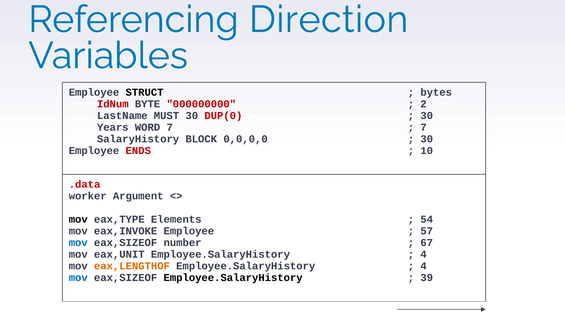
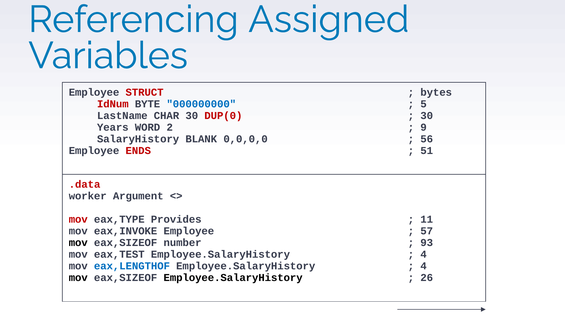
Direction: Direction -> Assigned (329, 20)
STRUCT colour: black -> red (145, 92)
000000000 colour: red -> blue (201, 104)
2: 2 -> 5 (424, 104)
MUST: MUST -> CHAR (167, 116)
WORD 7: 7 -> 2 (170, 127)
7: 7 -> 9 (424, 127)
BLOCK: BLOCK -> BLANK (201, 139)
30: 30 -> 56 (427, 139)
10: 10 -> 51 (427, 151)
mov colour: black -> red (78, 219)
Elements: Elements -> Provides (176, 219)
54: 54 -> 11 (427, 219)
mov colour: blue -> black (78, 243)
67: 67 -> 93 (427, 243)
eax,UNIT: eax,UNIT -> eax,TEST (119, 254)
eax,LENGTHOF colour: orange -> blue (132, 266)
mov colour: blue -> black (78, 277)
39: 39 -> 26 (427, 277)
